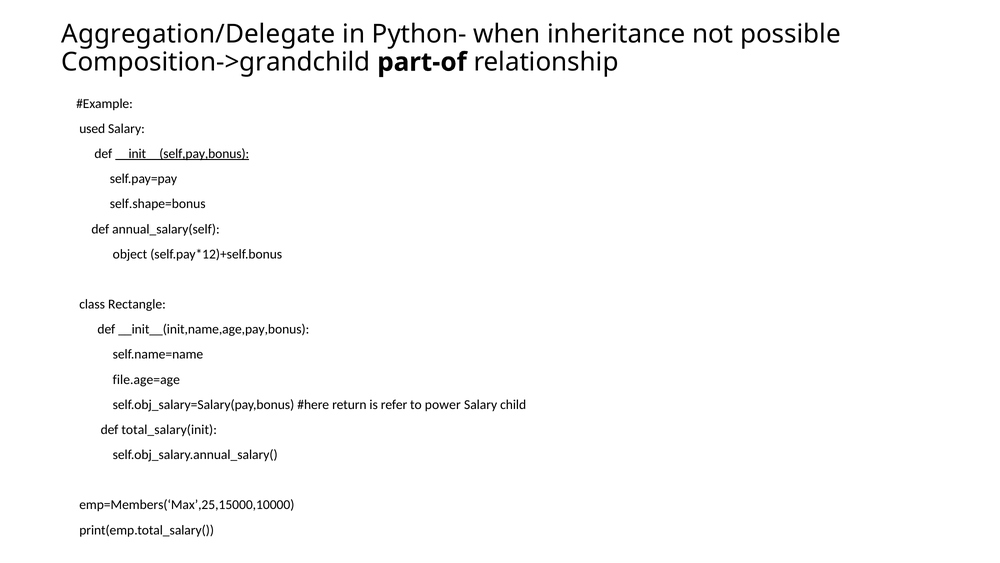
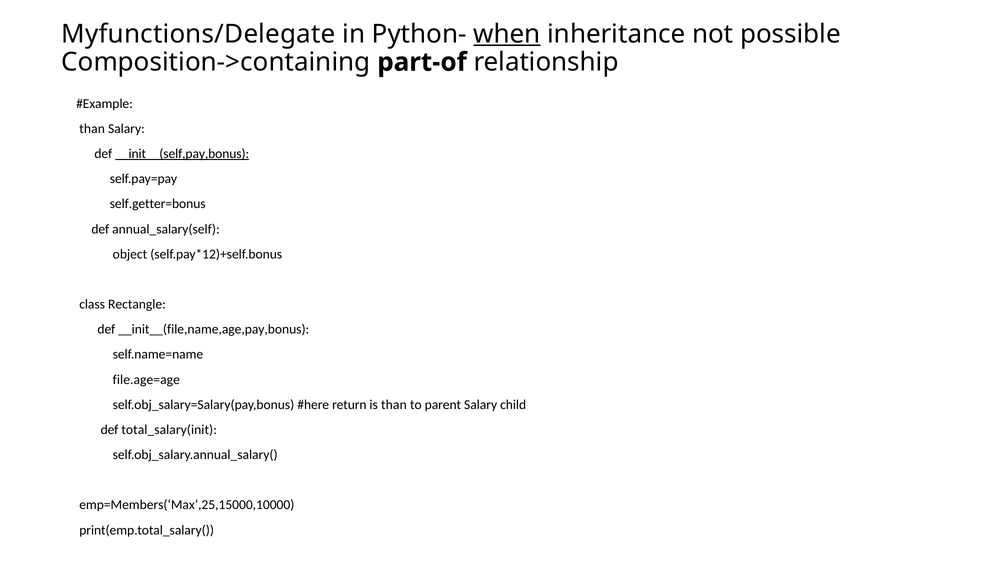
Aggregation/Delegate: Aggregation/Delegate -> Myfunctions/Delegate (198, 34)
when underline: none -> present (507, 34)
Composition->grandchild: Composition->grandchild -> Composition->containing (216, 62)
used: used -> than (92, 129)
self.shape=bonus: self.shape=bonus -> self.getter=bonus (158, 204)
__init__(init,name,age,pay,bonus: __init__(init,name,age,pay,bonus -> __init__(file,name,age,pay,bonus (214, 329)
is refer: refer -> than (394, 404)
power: power -> parent (443, 404)
